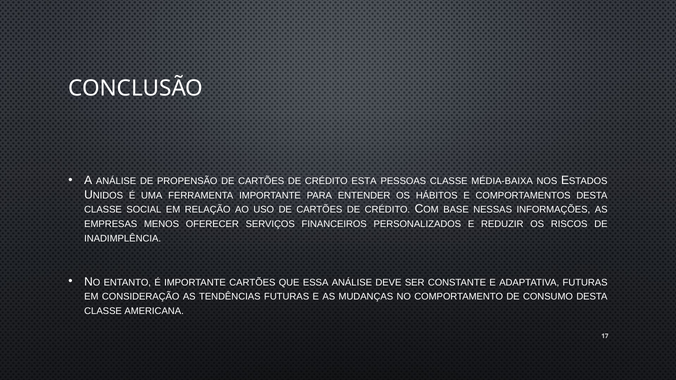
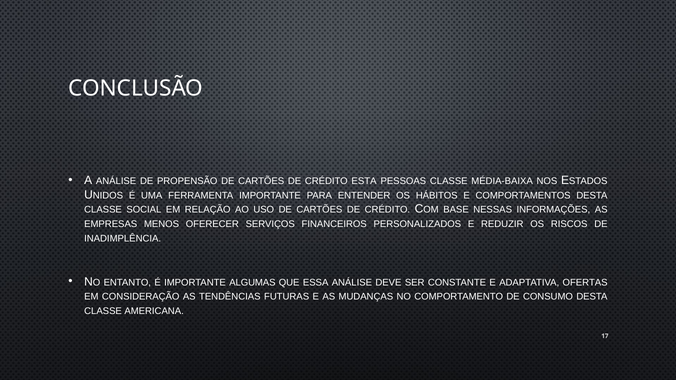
IMPORTANTE CARTÕES: CARTÕES -> ALGUMAS (252, 283)
ADAPTATIVA FUTURAS: FUTURAS -> OFERTAS (585, 283)
